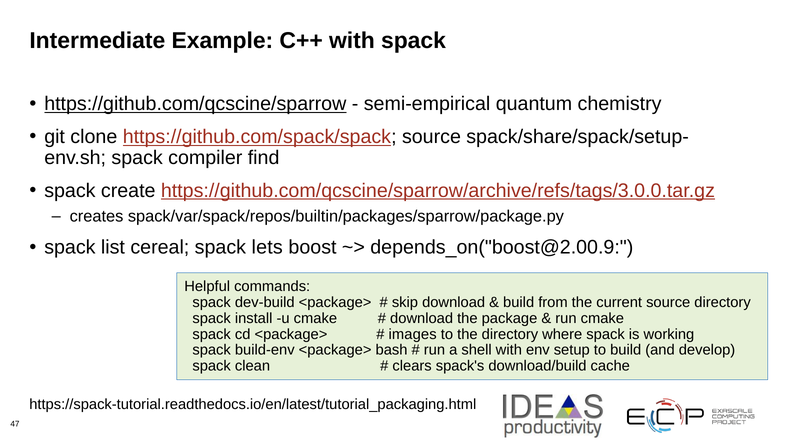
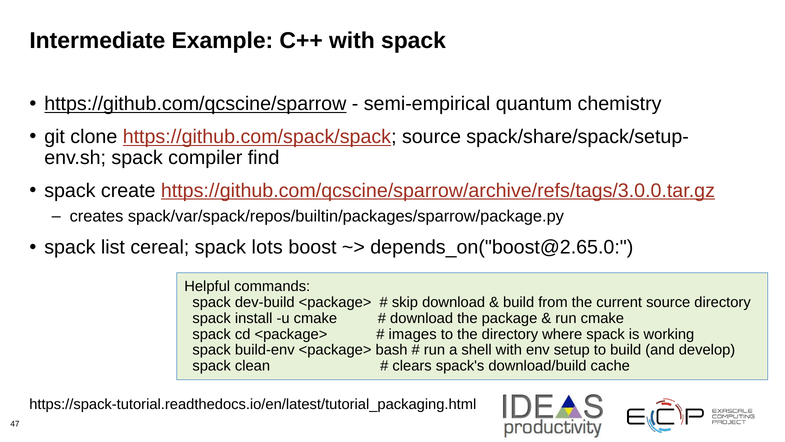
lets: lets -> lots (267, 247)
depends_on("boost@2.00.9: depends_on("boost@2.00.9 -> depends_on("boost@2.65.0 (502, 247)
